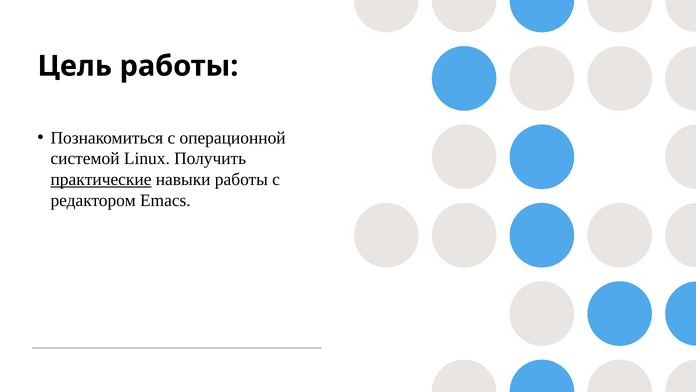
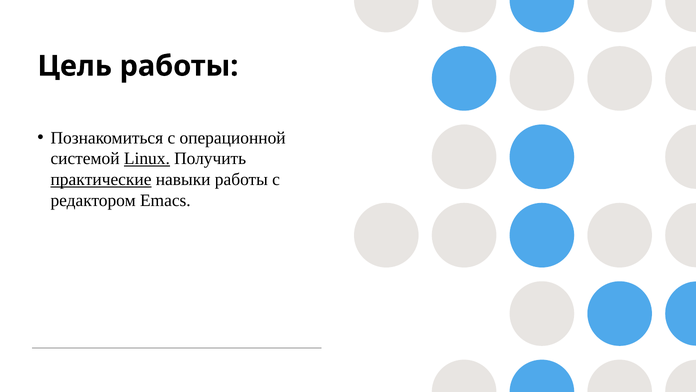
Linux underline: none -> present (147, 158)
